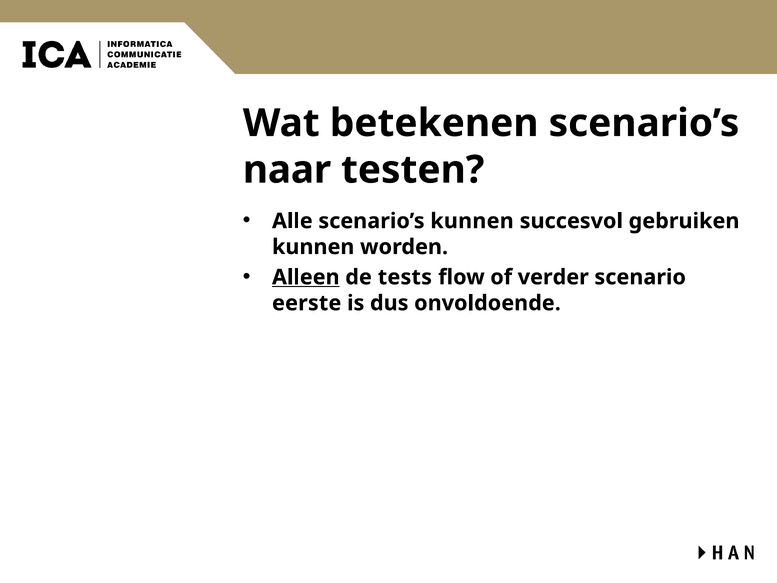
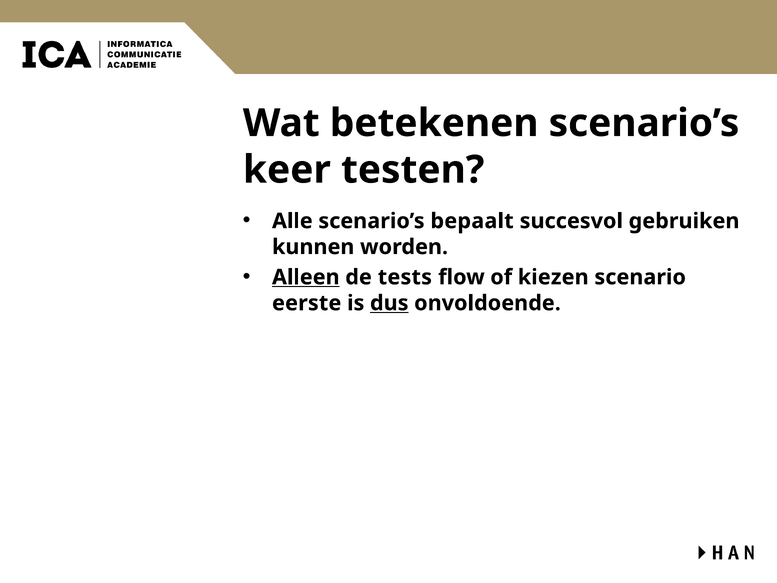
naar: naar -> keer (287, 170)
scenario’s kunnen: kunnen -> bepaalt (472, 221)
verder: verder -> kiezen (553, 277)
dus underline: none -> present (389, 303)
